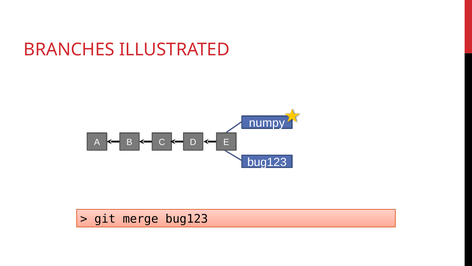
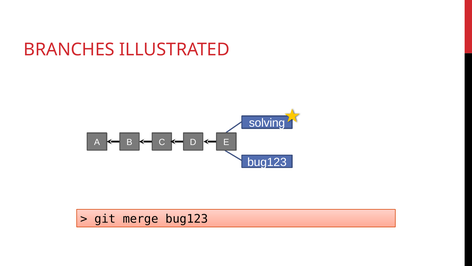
numpy: numpy -> solving (267, 123)
